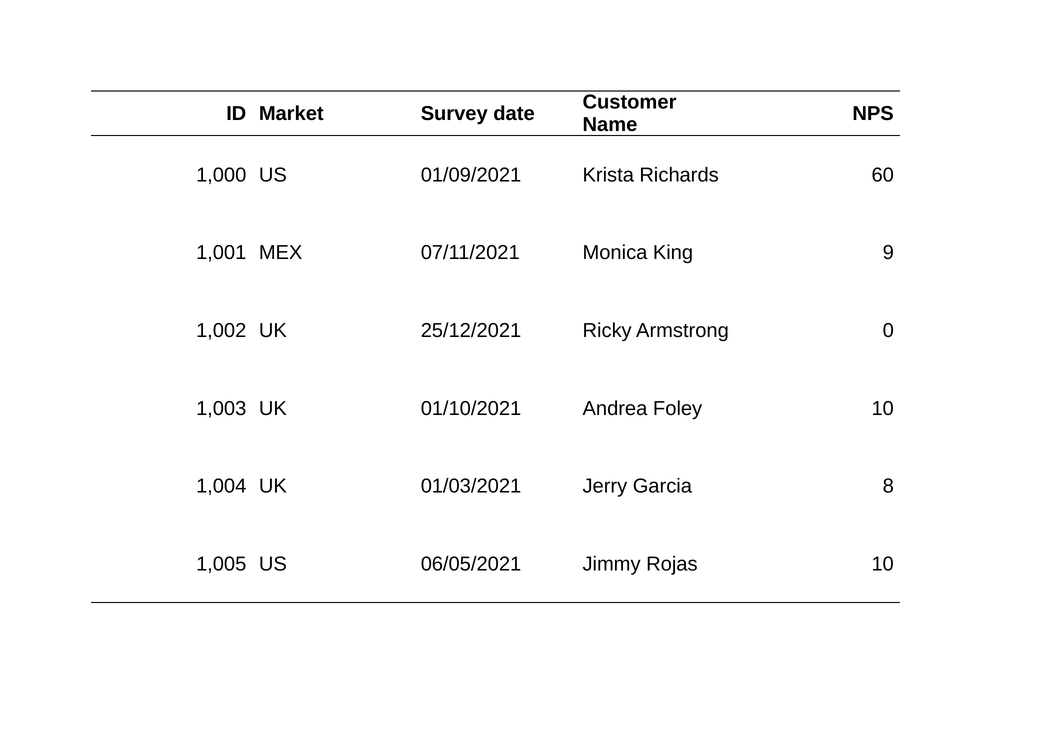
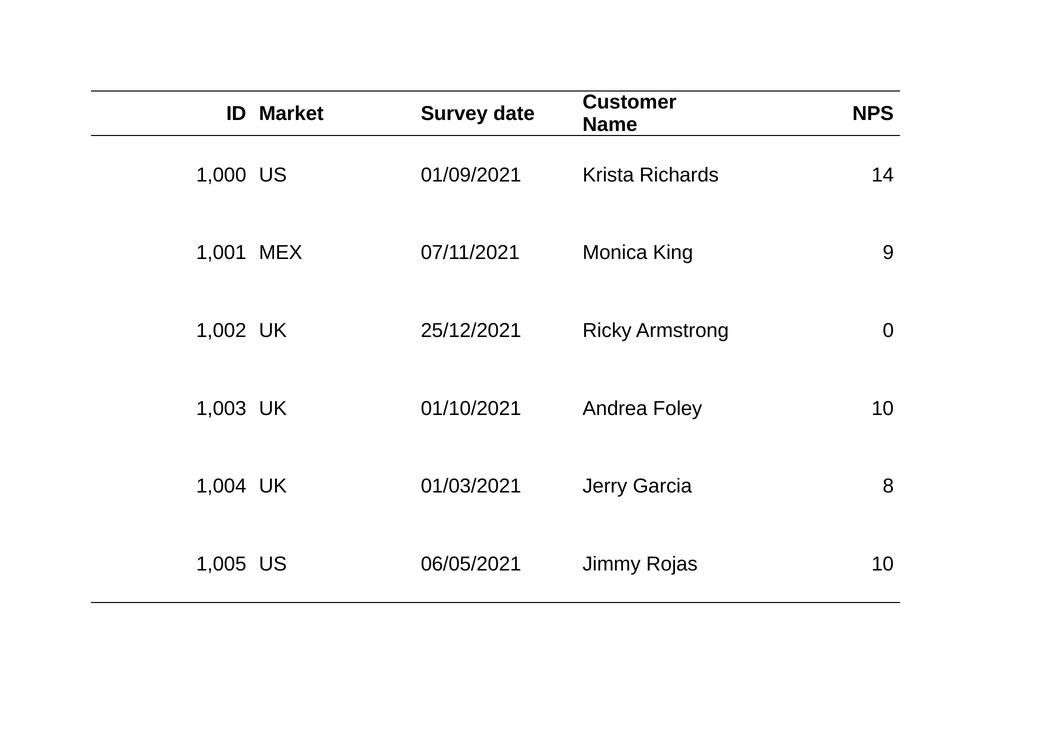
60: 60 -> 14 (883, 175)
